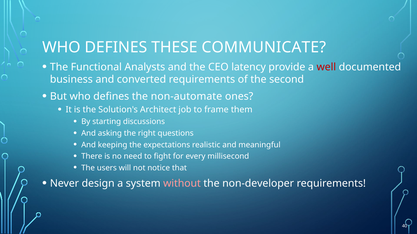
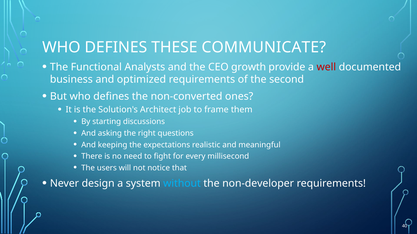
latency: latency -> growth (249, 67)
converted: converted -> optimized (141, 80)
non-automate: non-automate -> non-converted (187, 96)
without colour: pink -> light blue (182, 184)
